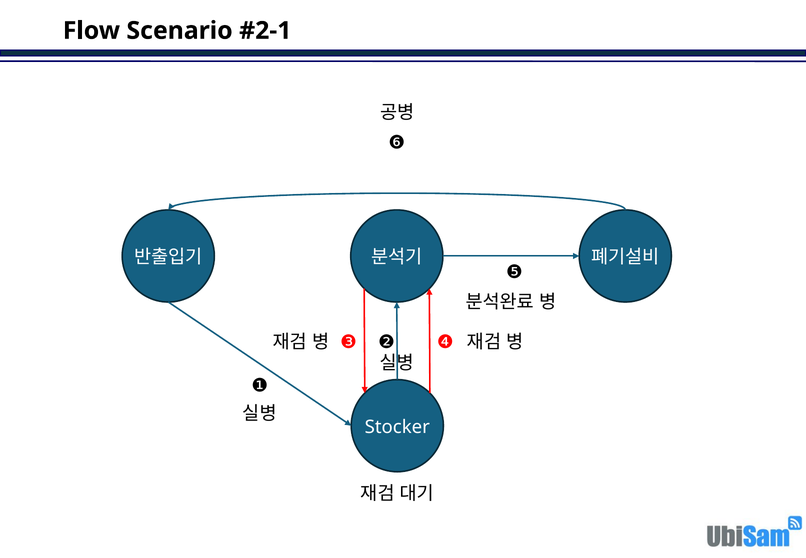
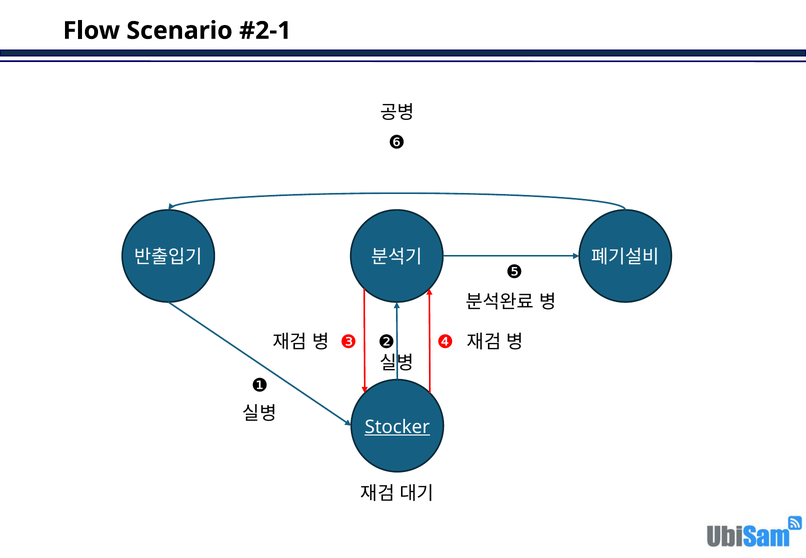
Stocker underline: none -> present (397, 427)
